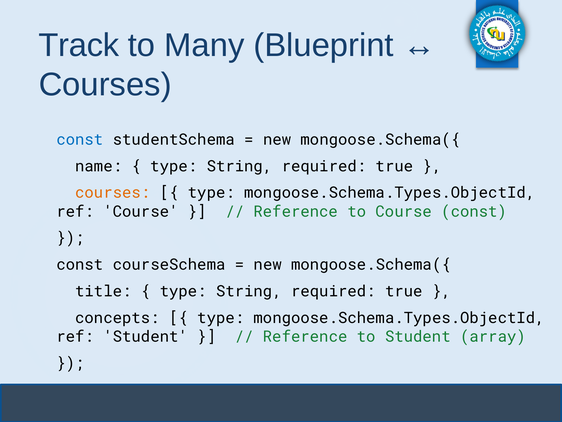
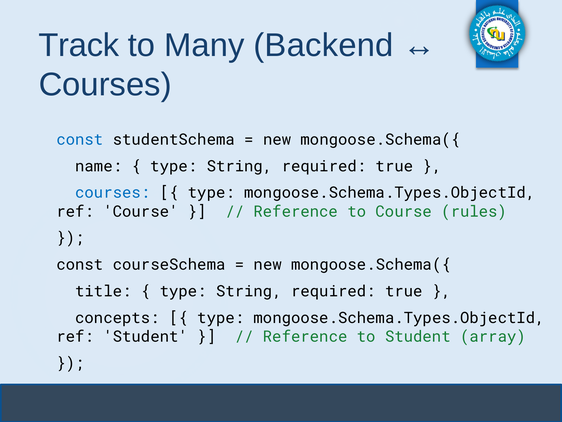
Blueprint: Blueprint -> Backend (323, 45)
courses colour: orange -> blue (113, 193)
Course const: const -> rules (474, 211)
